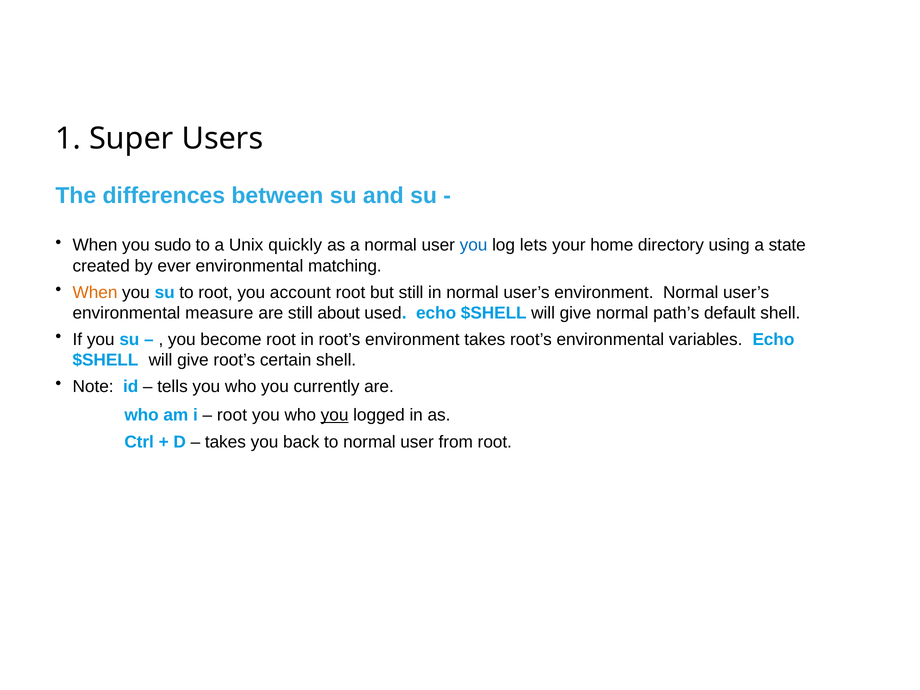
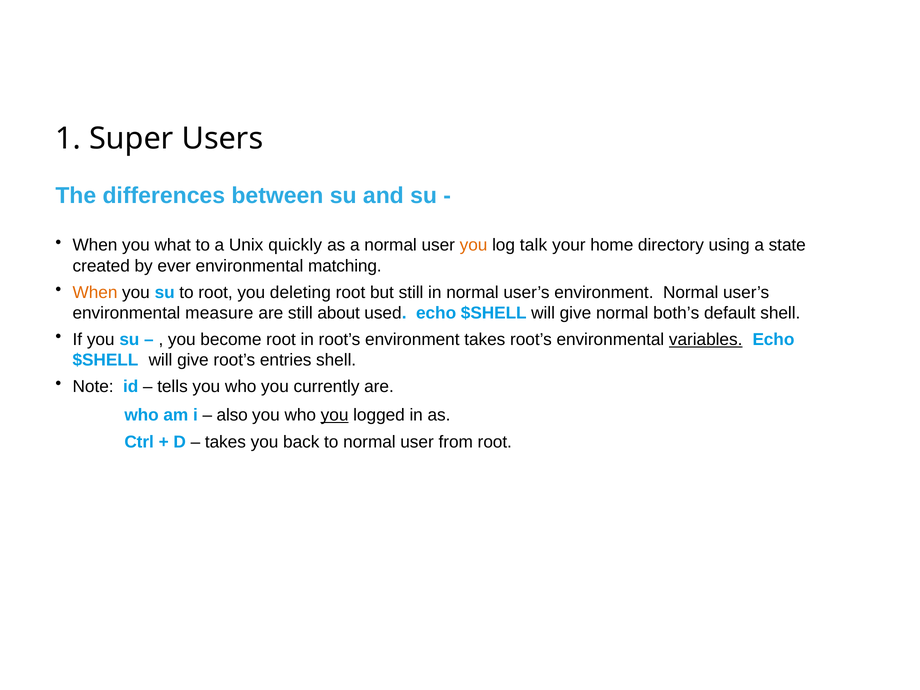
sudo: sudo -> what (173, 245)
you colour: blue -> orange (474, 245)
lets: lets -> talk (534, 245)
account: account -> deleting (300, 292)
path’s: path’s -> both’s (676, 313)
variables underline: none -> present (706, 339)
certain: certain -> entries (286, 360)
root: root -> also (232, 415)
